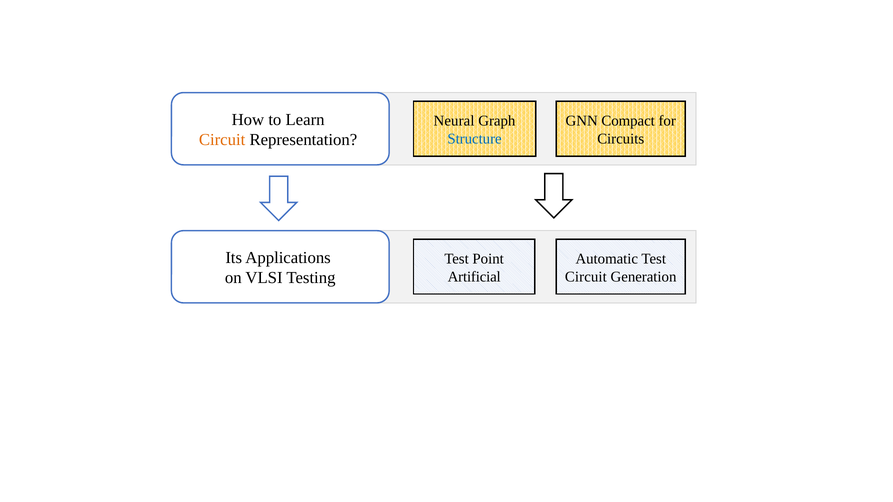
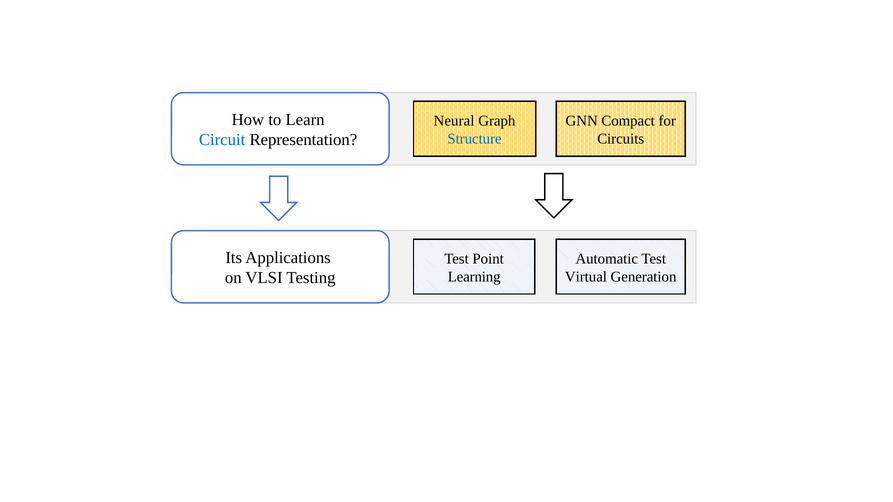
Circuit colour: orange -> blue (222, 140)
Artificial: Artificial -> Learning (474, 277)
Circuit: Circuit -> Virtual (586, 277)
